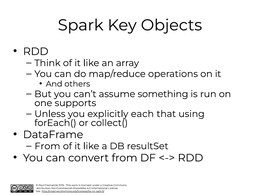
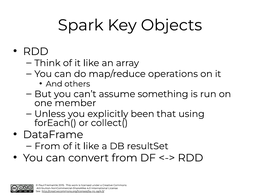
supports: supports -> member (75, 103)
each: each -> been (142, 114)
